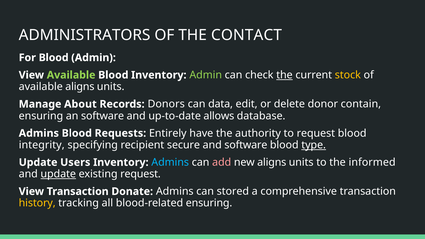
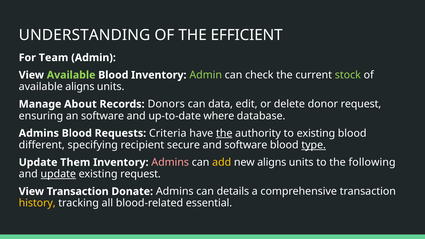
ADMINISTRATORS: ADMINISTRATORS -> UNDERSTANDING (85, 35)
CONTACT: CONTACT -> EFFICIENT (247, 35)
For Blood: Blood -> Team (54, 58)
the underline: present -> none (284, 75)
stock colour: yellow -> light green (348, 75)
donor contain: contain -> request (361, 104)
allows: allows -> where (219, 116)
Entirely: Entirely -> Criteria (168, 133)
the underline: none -> present (224, 133)
to request: request -> existing (316, 133)
integrity: integrity -> different (42, 145)
Users: Users -> Them (75, 162)
Admins colour: light blue -> pink (170, 162)
add colour: pink -> yellow (222, 162)
informed: informed -> following (372, 162)
stored: stored -> details (233, 191)
blood-related ensuring: ensuring -> essential (209, 203)
